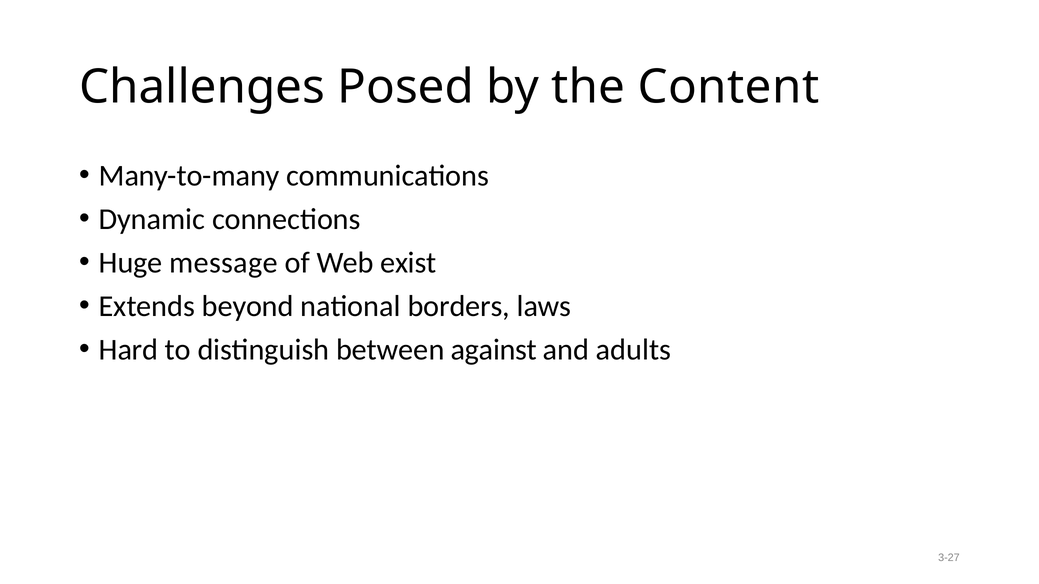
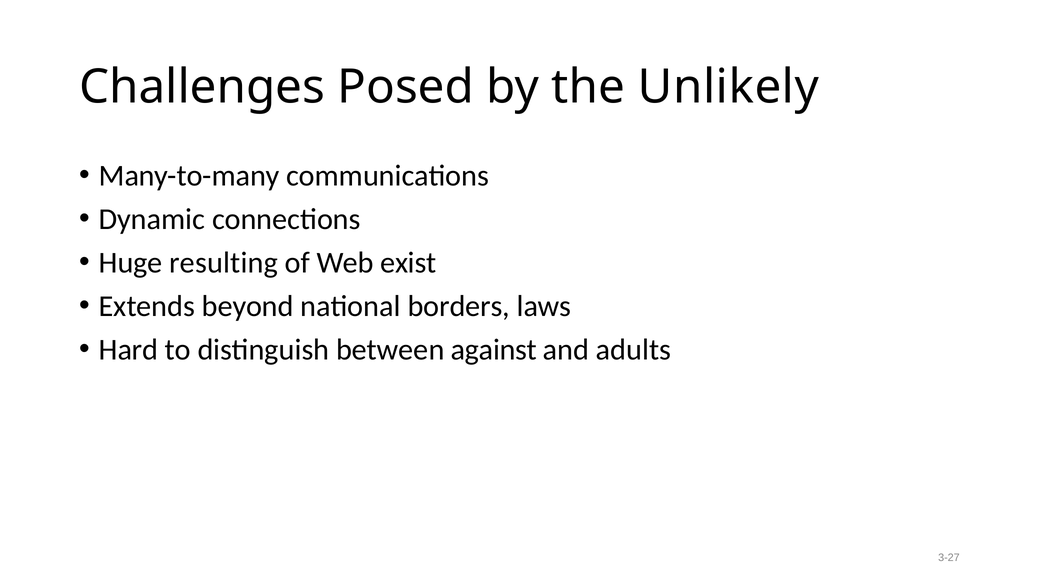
Content: Content -> Unlikely (728, 87)
message: message -> resulting (224, 263)
